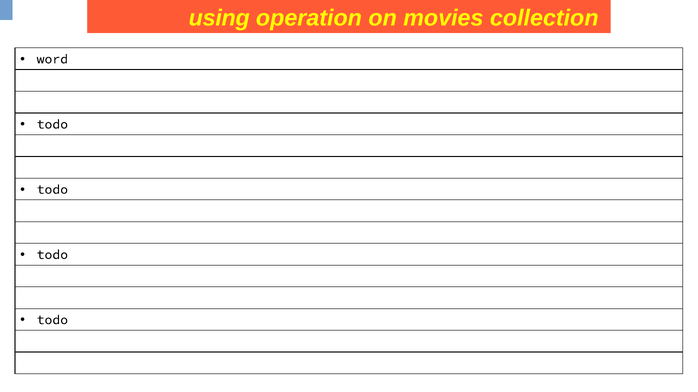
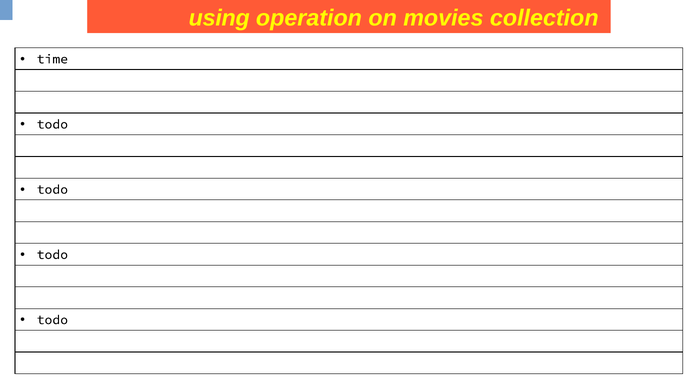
word: word -> time (52, 59)
